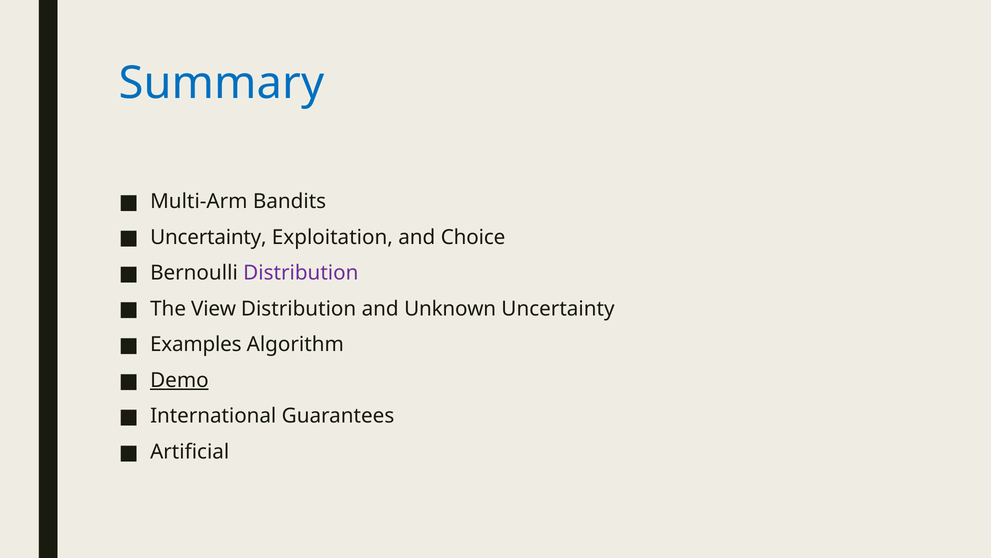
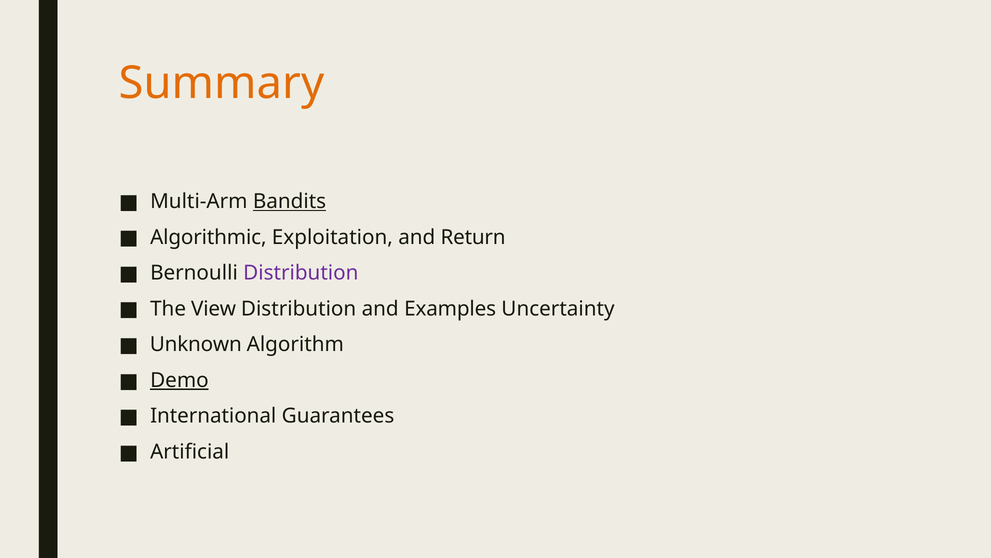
Summary colour: blue -> orange (222, 83)
Bandits underline: none -> present (290, 201)
Uncertainty: Uncertainty -> Algorithmic (208, 237)
Choice: Choice -> Return (473, 237)
Unknown: Unknown -> Examples (450, 309)
Examples: Examples -> Unknown (196, 344)
